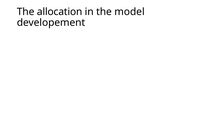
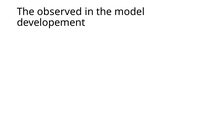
allocation: allocation -> observed (60, 12)
